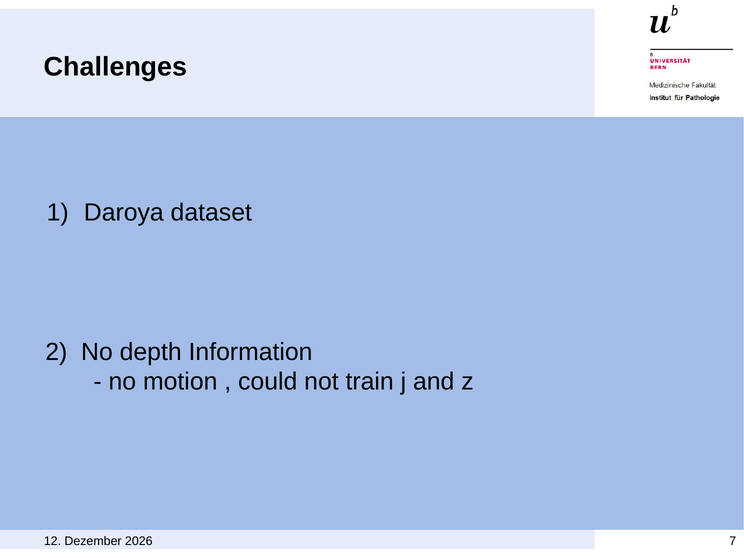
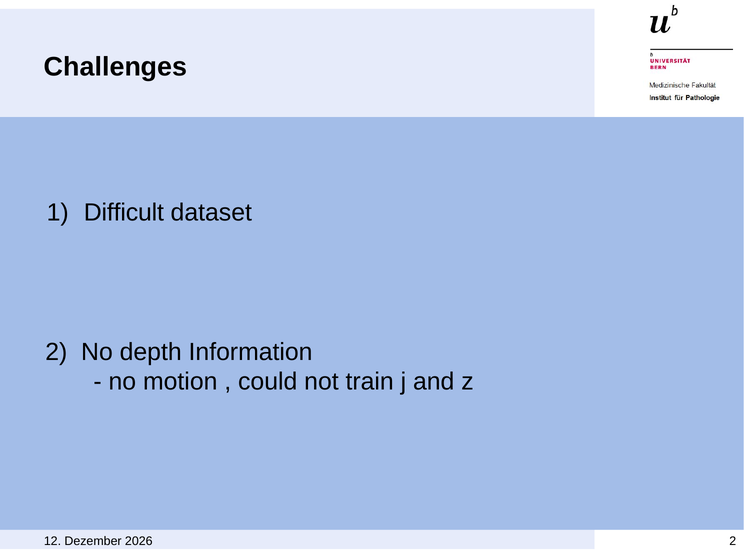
Daroya: Daroya -> Difficult (124, 213)
7: 7 -> 2 (733, 541)
